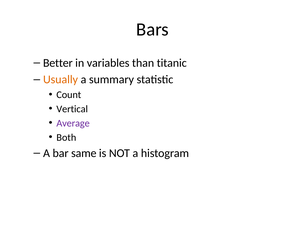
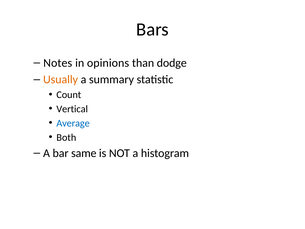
Better: Better -> Notes (58, 63)
variables: variables -> opinions (108, 63)
titanic: titanic -> dodge (172, 63)
Average colour: purple -> blue (73, 123)
